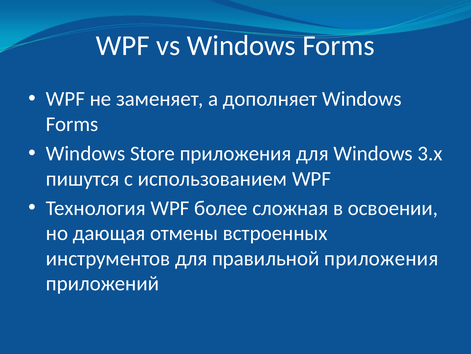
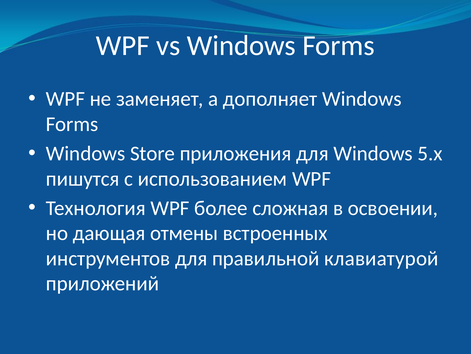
3.x: 3.x -> 5.x (430, 153)
правильной приложения: приложения -> клавиатурой (381, 258)
